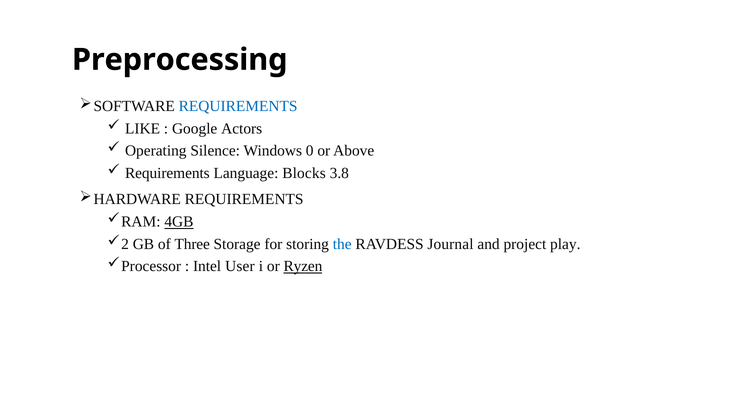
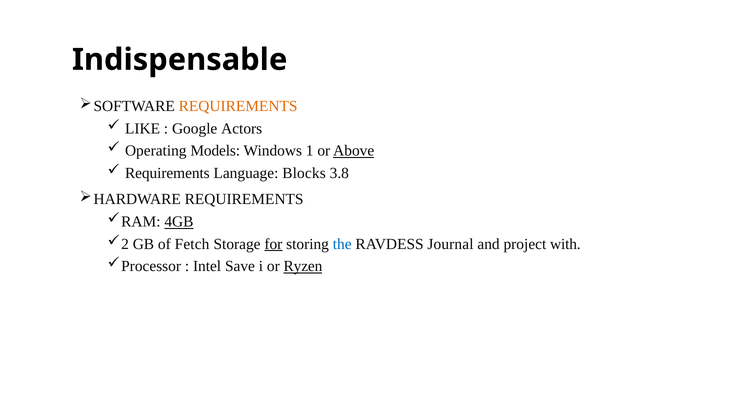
Preprocessing: Preprocessing -> Indispensable (180, 60)
REQUIREMENTS colour: blue -> orange (238, 106)
Silence: Silence -> Models (215, 151)
0: 0 -> 1 (310, 151)
Above underline: none -> present (354, 151)
Three: Three -> Fetch (192, 244)
for underline: none -> present (273, 244)
play: play -> with (565, 244)
User: User -> Save (240, 266)
